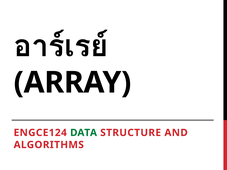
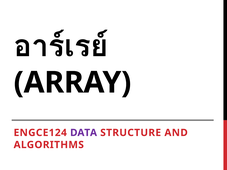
DATA colour: green -> purple (84, 133)
